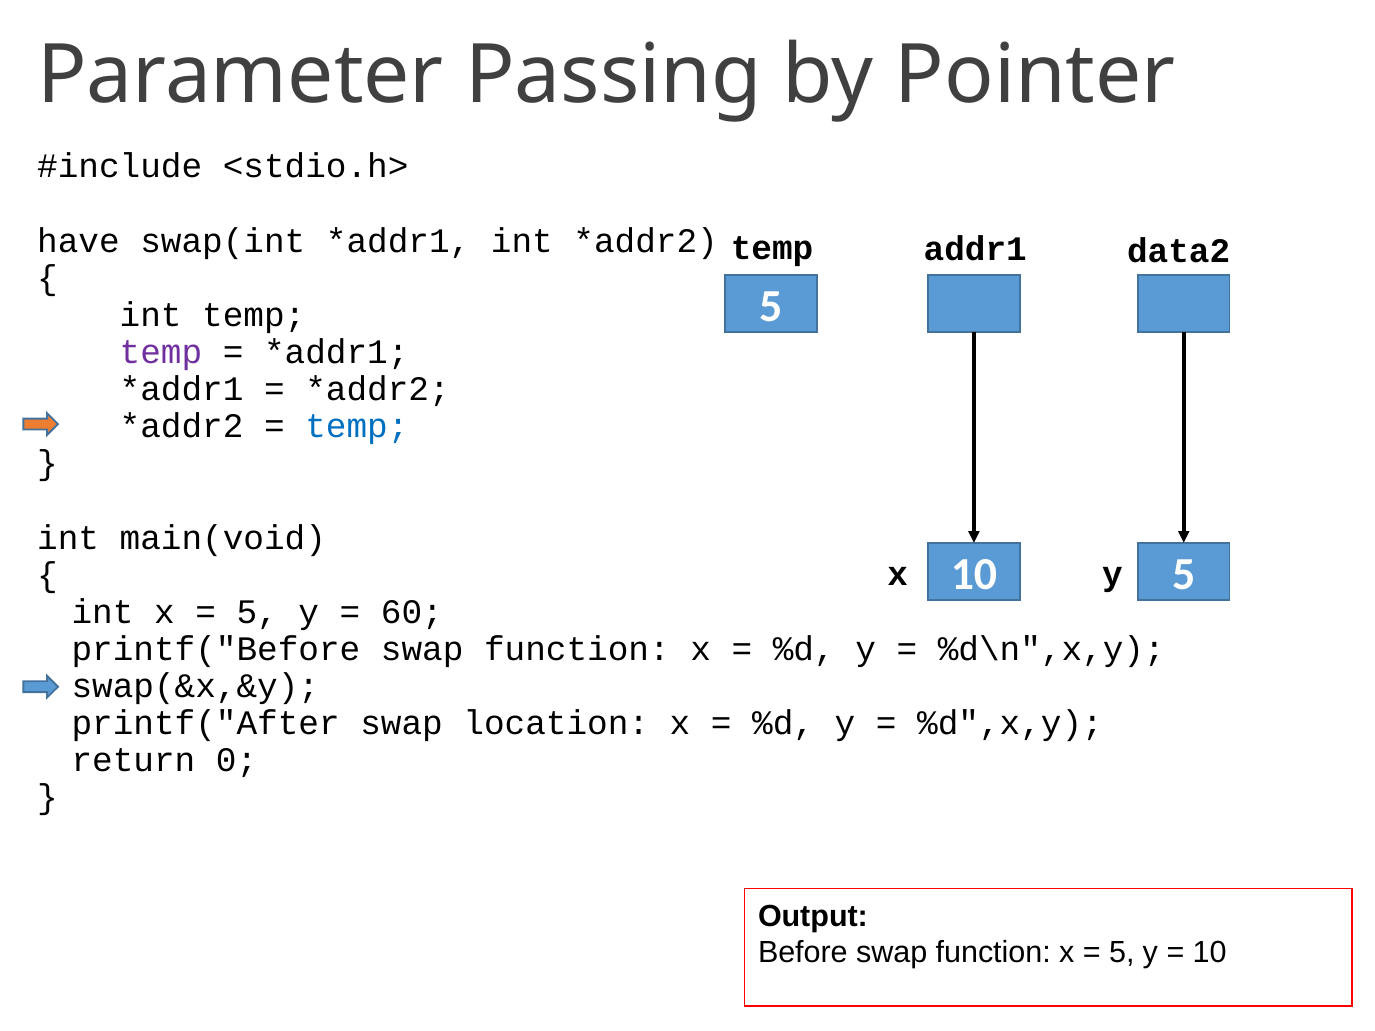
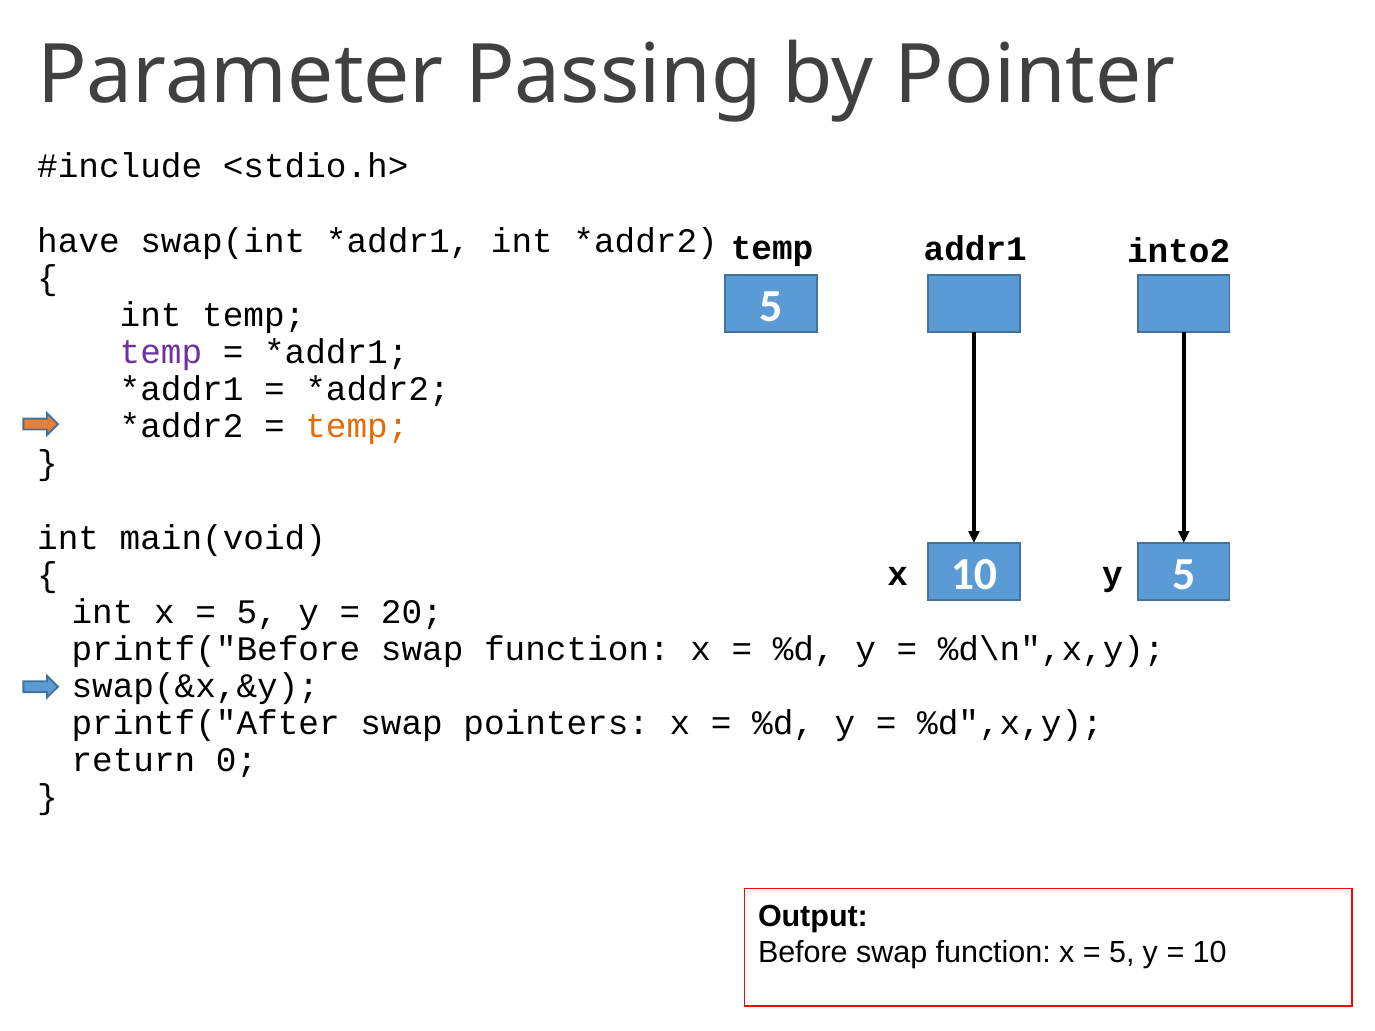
data2: data2 -> into2 (1179, 251)
temp colour: blue -> orange (357, 426)
60: 60 -> 20 (412, 612)
location: location -> pointers (556, 724)
